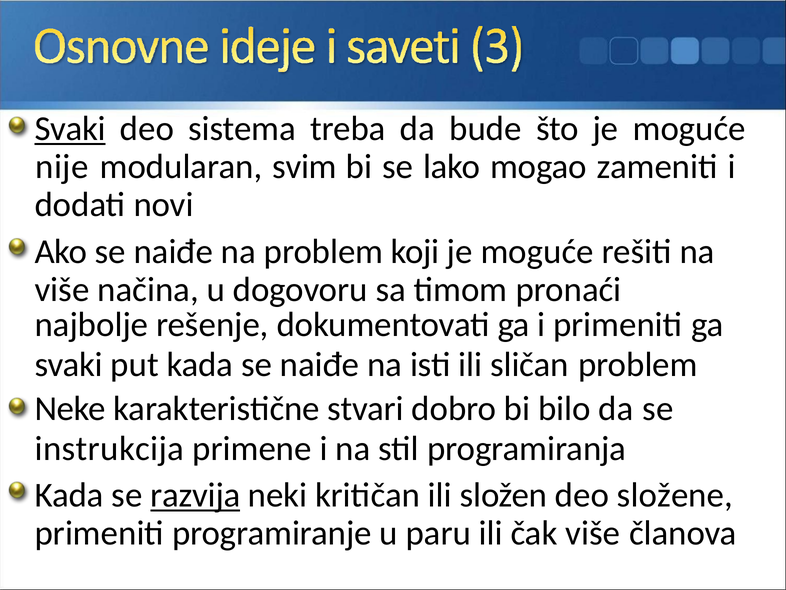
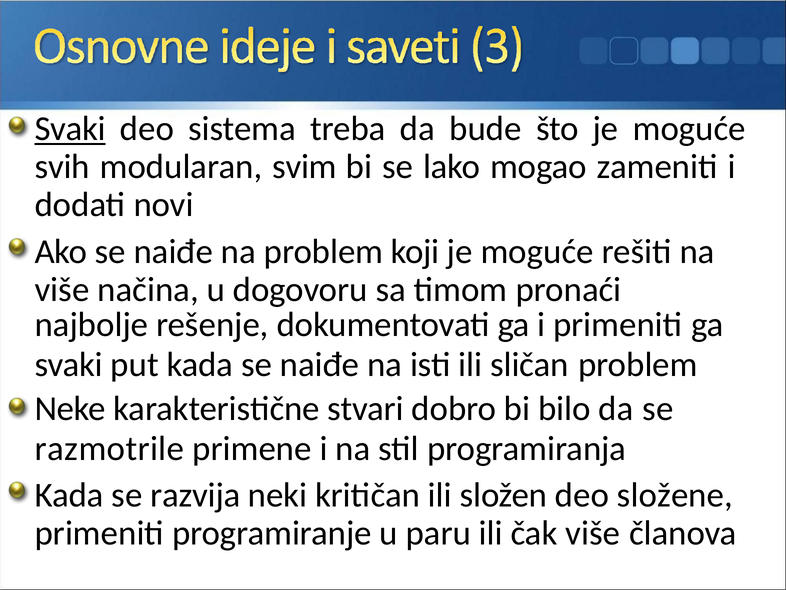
nije: nije -> svih (62, 167)
instrukcija: instrukcija -> razmotrile (109, 448)
razvija underline: present -> none (195, 495)
